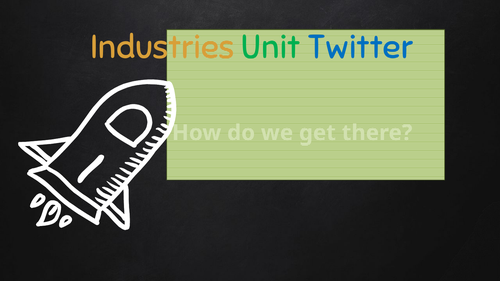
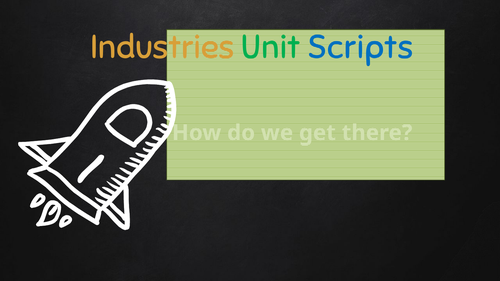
Twitter: Twitter -> Scripts (360, 47)
